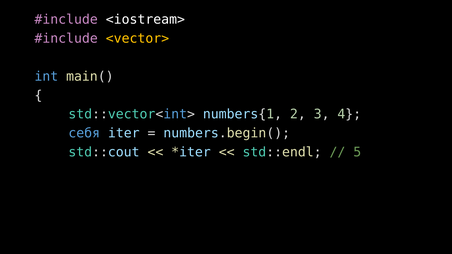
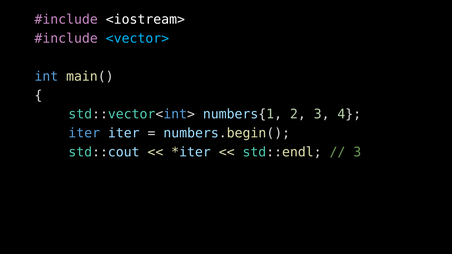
<vector> colour: yellow -> light blue (137, 39)
себя: себя -> iter (84, 133)
5: 5 -> 3 (357, 152)
